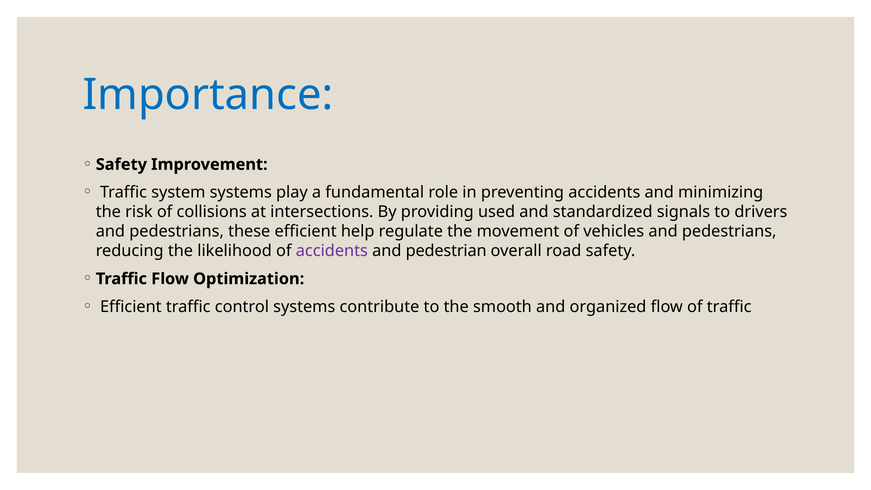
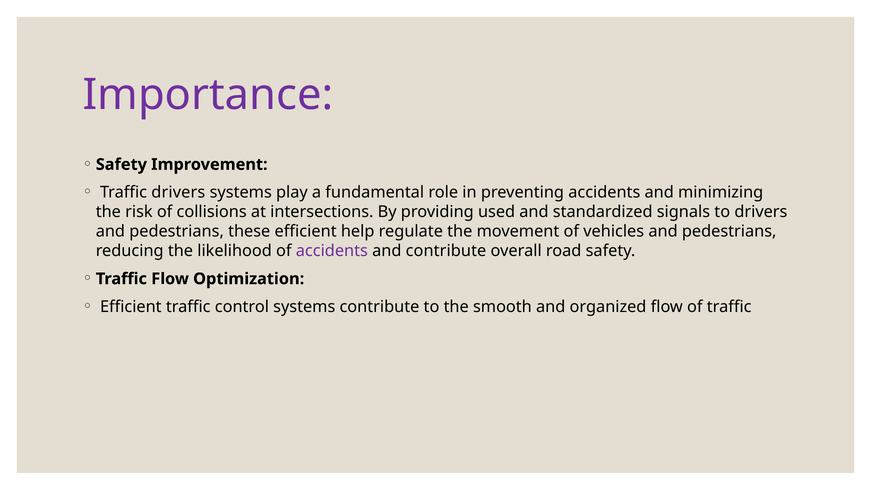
Importance colour: blue -> purple (208, 95)
Traffic system: system -> drivers (178, 192)
and pedestrian: pedestrian -> contribute (446, 251)
